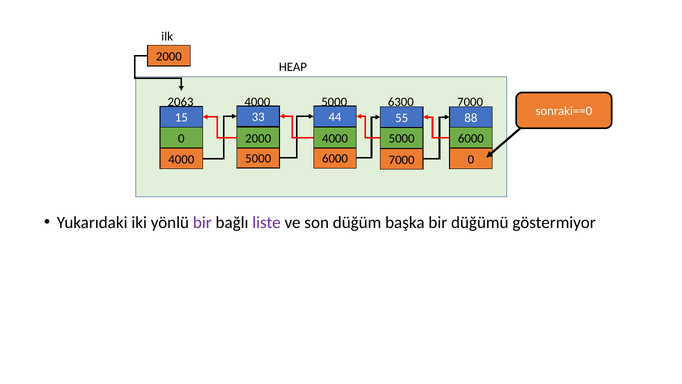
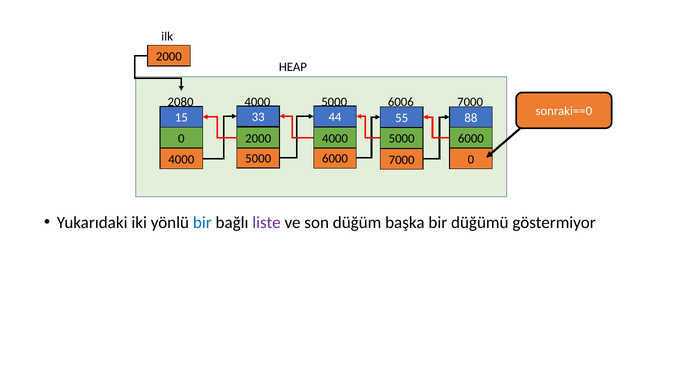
2063: 2063 -> 2080 (181, 102)
6300: 6300 -> 6006 (401, 102)
bir colour: purple -> blue (202, 222)
